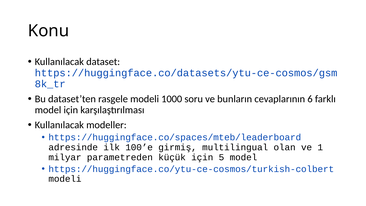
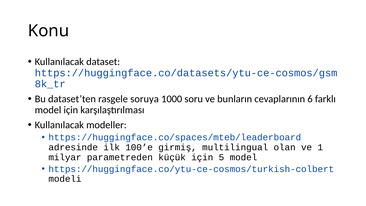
rasgele modeli: modeli -> soruya (145, 99)
